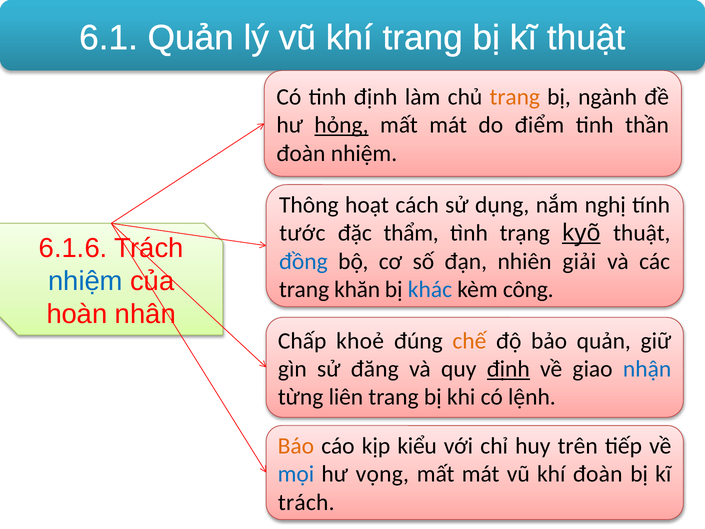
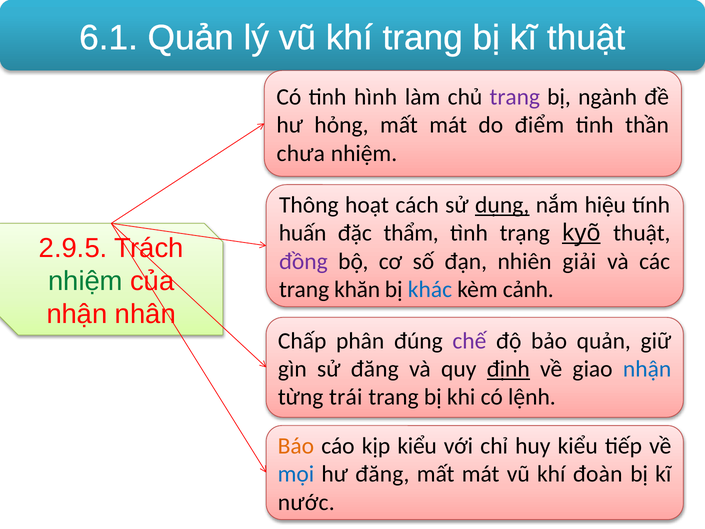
tinh định: định -> hình (376, 97)
trang colour: orange -> purple (515, 97)
hỏng underline: present -> none (341, 125)
đoàn: đoàn -> chưa (301, 153)
dụng underline: none -> present (502, 205)
nghị: nghị -> hiệu (605, 205)
tước: tước -> huấn (303, 233)
6.1.6: 6.1.6 -> 2.9.5 (73, 248)
đồng colour: blue -> purple (303, 261)
nhiệm colour: blue -> green (85, 281)
công: công -> cảnh (528, 289)
hoàn: hoàn -> nhận (77, 314)
khoẻ: khoẻ -> phân (360, 341)
chế colour: orange -> purple (469, 341)
liên: liên -> trái (346, 397)
huy trên: trên -> kiểu (578, 446)
hư vọng: vọng -> đăng (382, 474)
trách: trách -> nước (306, 502)
